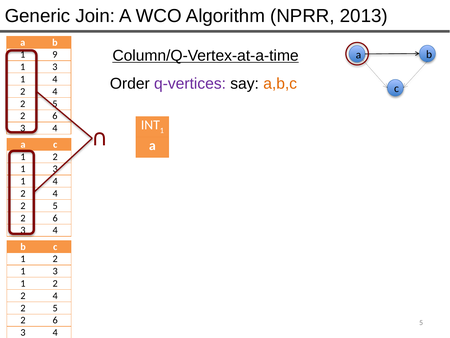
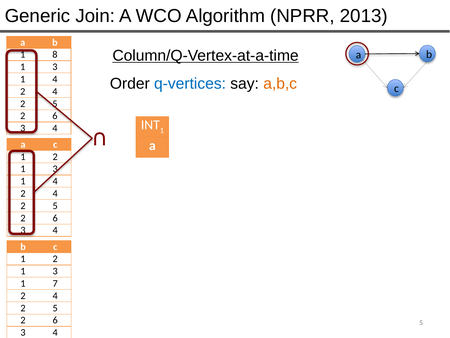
9: 9 -> 8 (55, 55)
q-vertices colour: purple -> blue (190, 84)
2: 2 -> 7 (55, 283)
